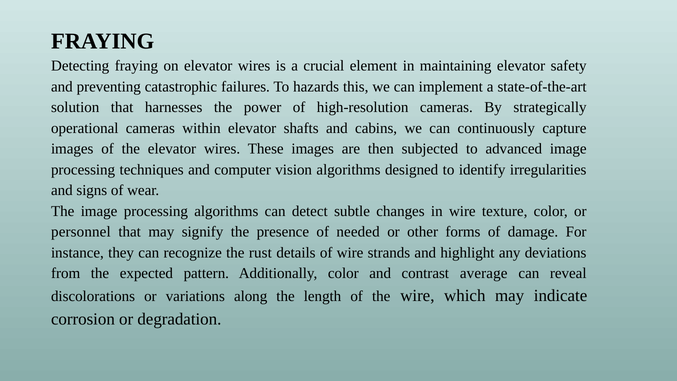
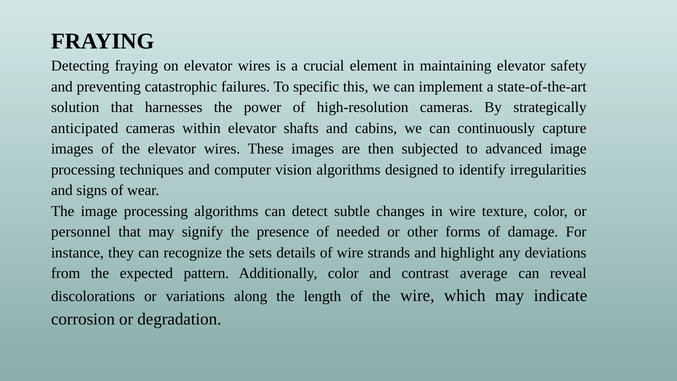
hazards: hazards -> specific (316, 87)
operational: operational -> anticipated (85, 128)
rust: rust -> sets (260, 253)
